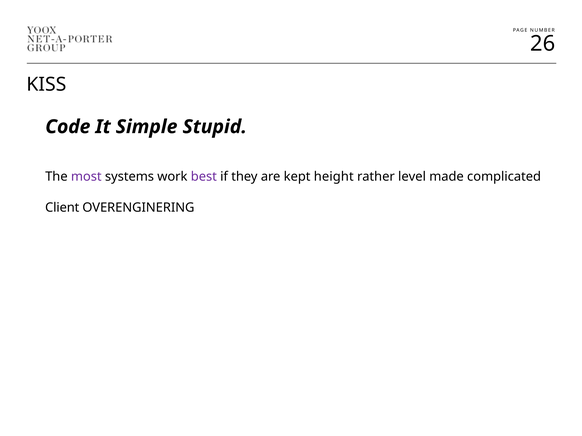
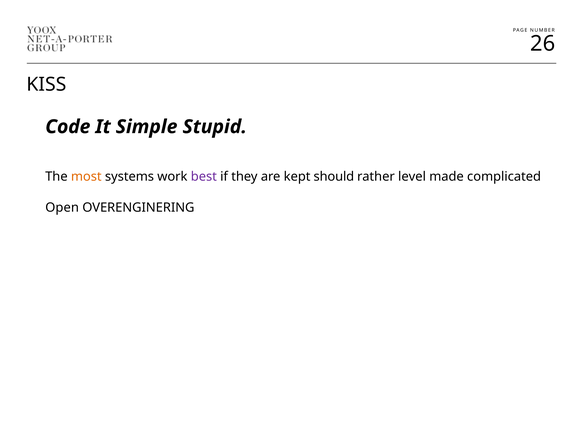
most colour: purple -> orange (86, 177)
height: height -> should (334, 177)
Client: Client -> Open (62, 208)
